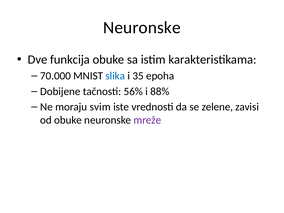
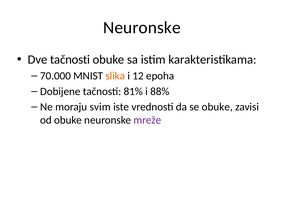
Dve funkcija: funkcija -> tačnosti (70, 60)
slika colour: blue -> orange (115, 76)
35: 35 -> 12 (138, 76)
56%: 56% -> 81% (133, 91)
se zelene: zelene -> obuke (217, 107)
